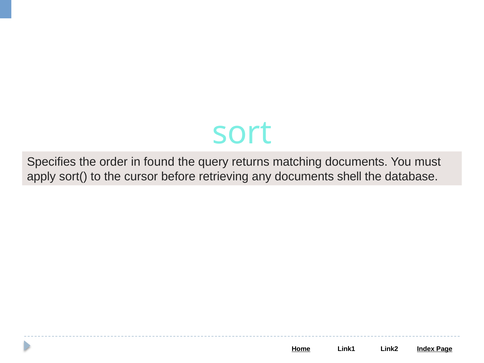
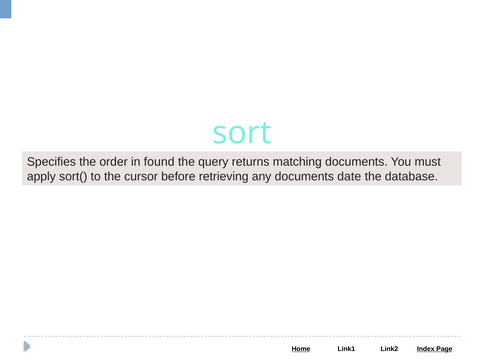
shell: shell -> date (349, 176)
